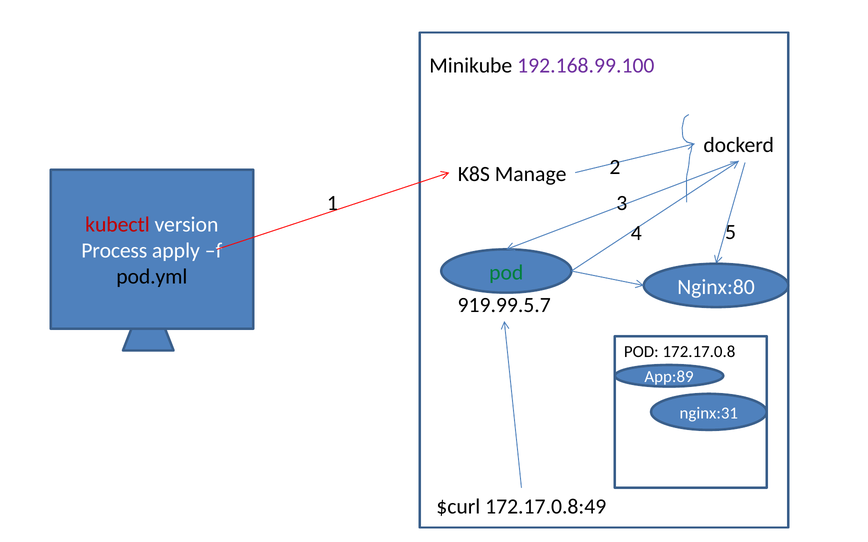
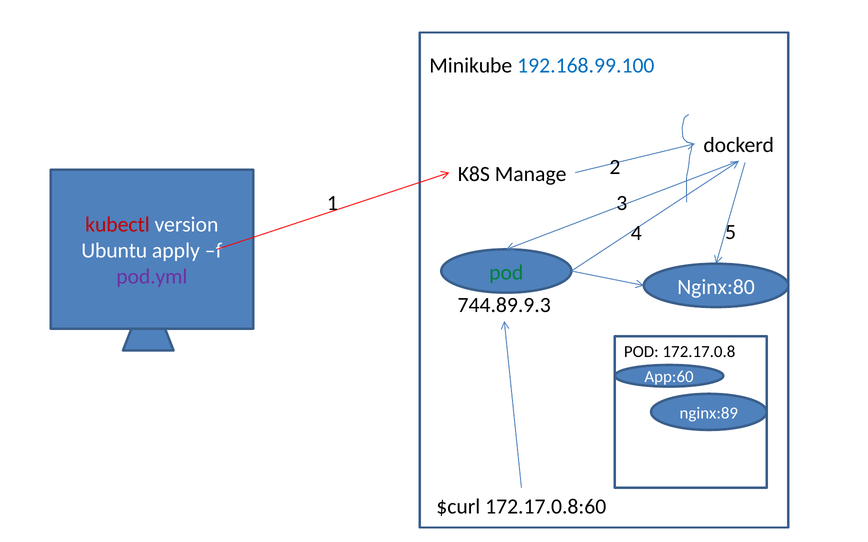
192.168.99.100 colour: purple -> blue (586, 66)
Process: Process -> Ubuntu (114, 251)
pod.yml colour: black -> purple (152, 277)
919.99.5.7: 919.99.5.7 -> 744.89.9.3 (504, 306)
App:89: App:89 -> App:60 (669, 377)
nginx:31: nginx:31 -> nginx:89 (709, 413)
172.17.0.8:49: 172.17.0.8:49 -> 172.17.0.8:60 (546, 507)
